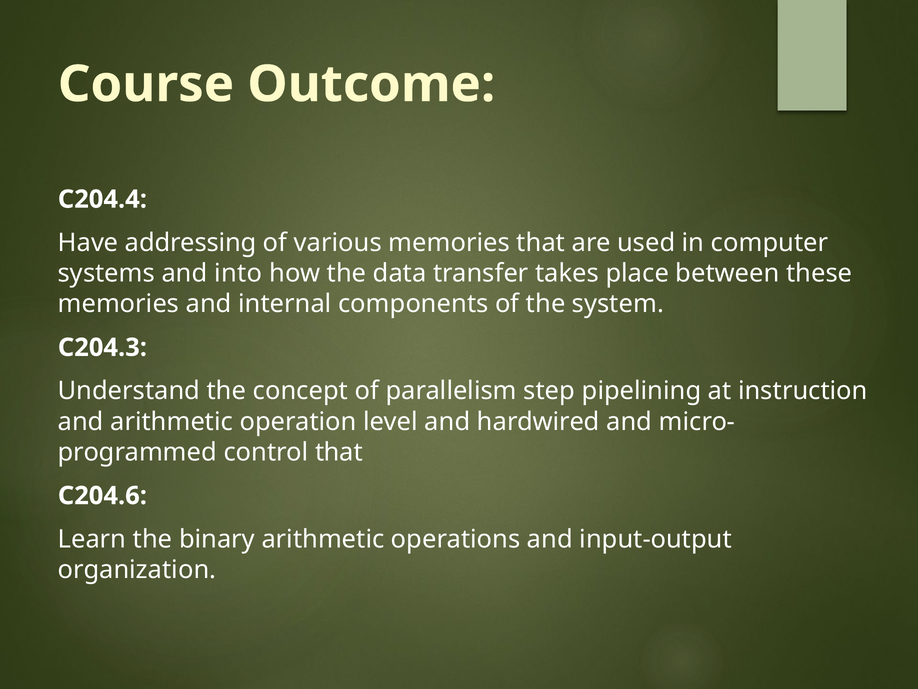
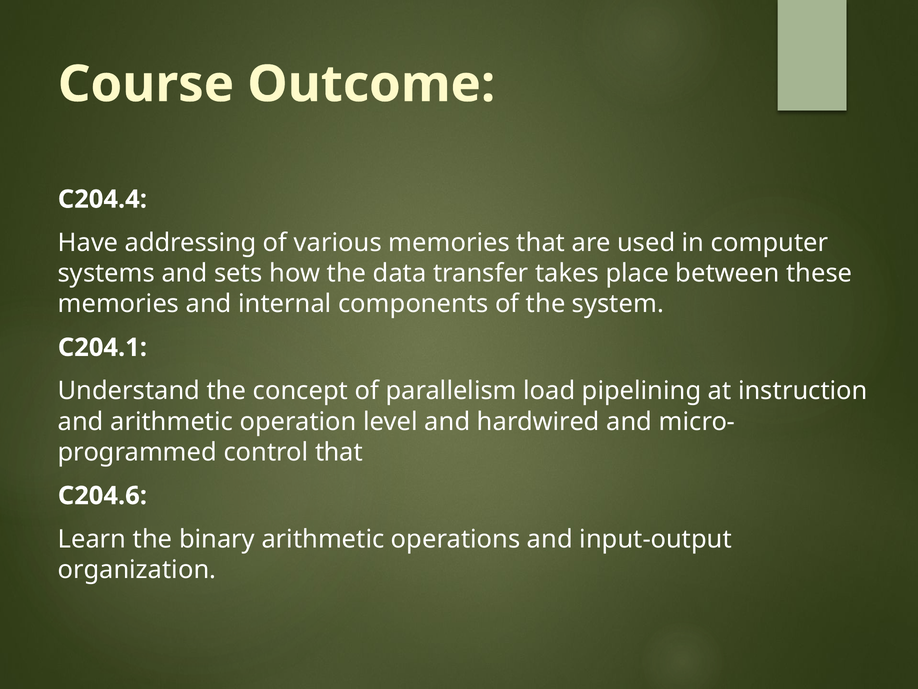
into: into -> sets (238, 273)
C204.3: C204.3 -> C204.1 (102, 347)
step: step -> load (549, 391)
